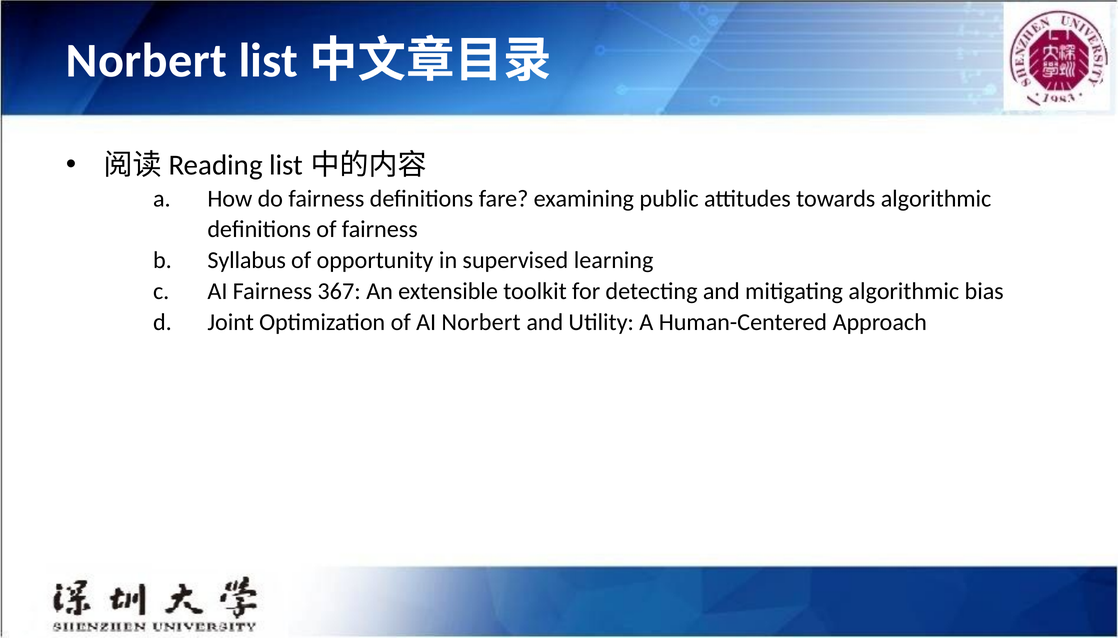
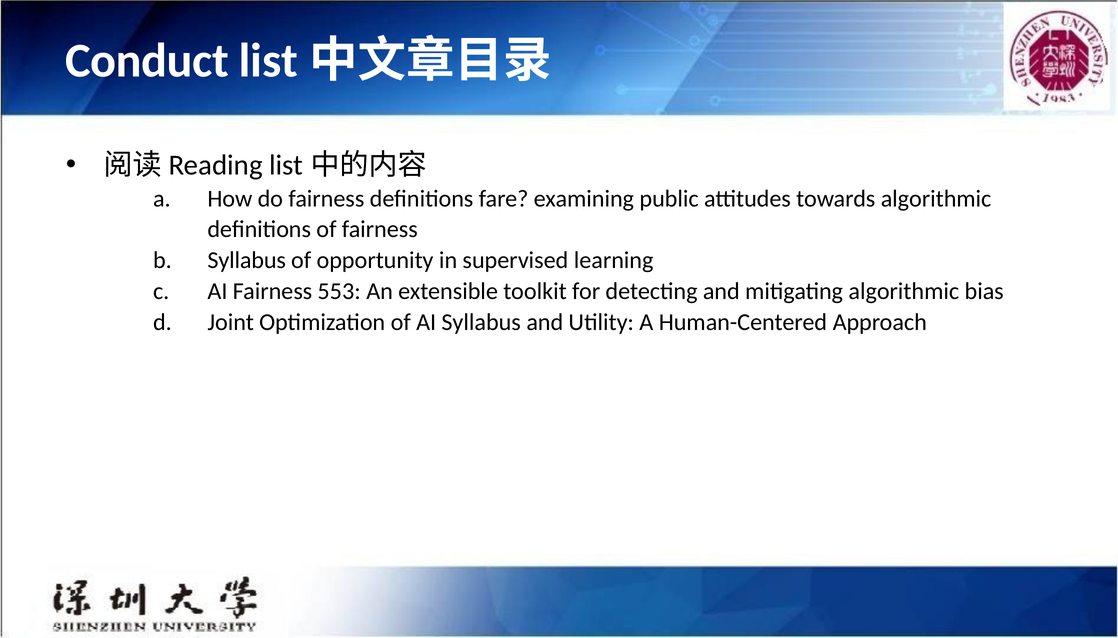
Norbert: Norbert -> Conduct (147, 61)
367: 367 -> 553 (339, 291)
AI Norbert: Norbert -> Syllabus (481, 322)
